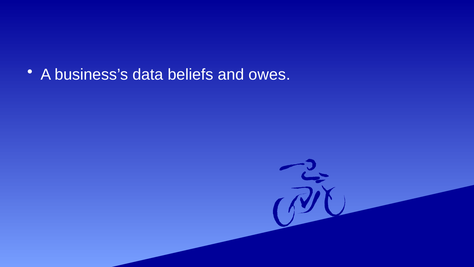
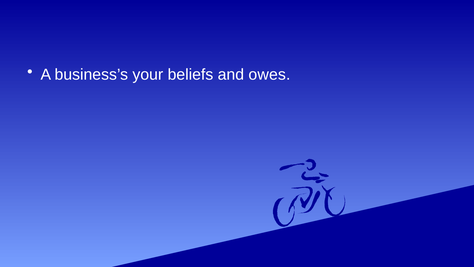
data: data -> your (148, 75)
